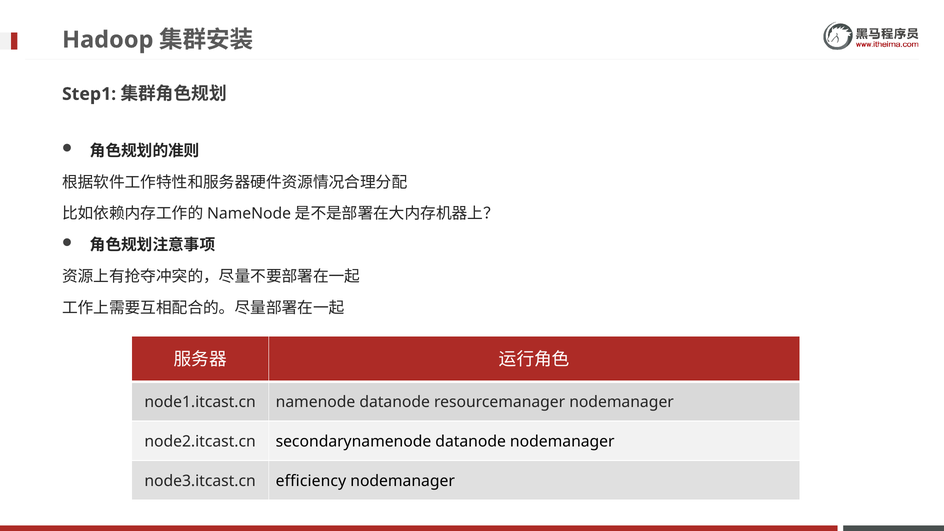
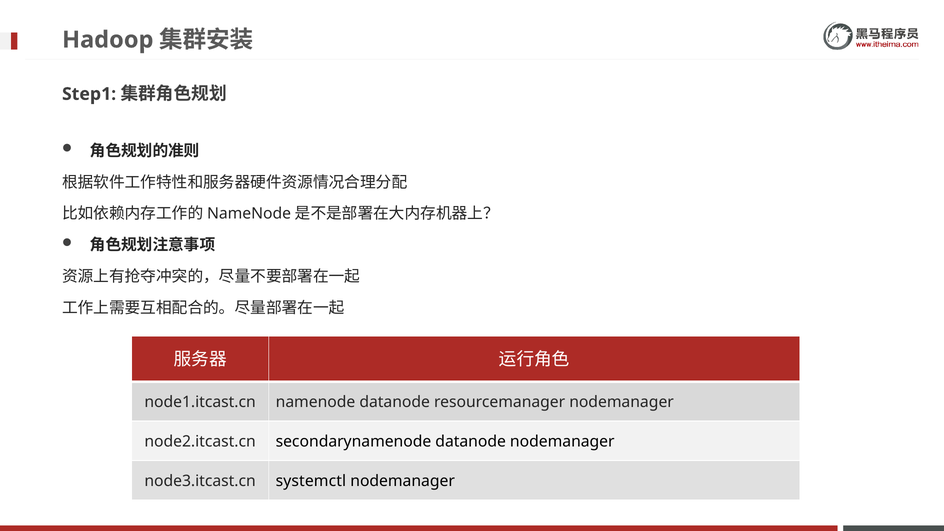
efficiency: efficiency -> systemctl (311, 481)
